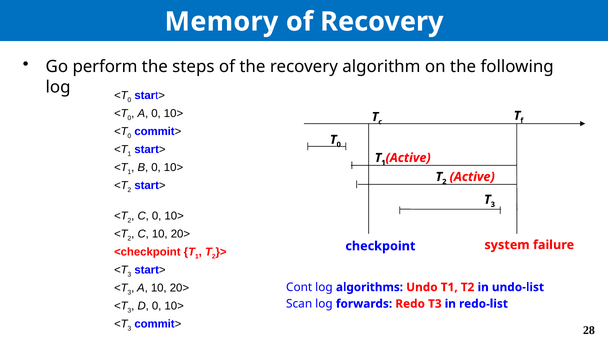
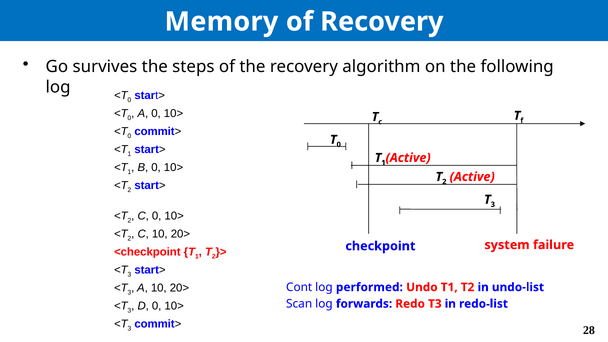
perform: perform -> survives (105, 67)
algorithms: algorithms -> performed (369, 287)
